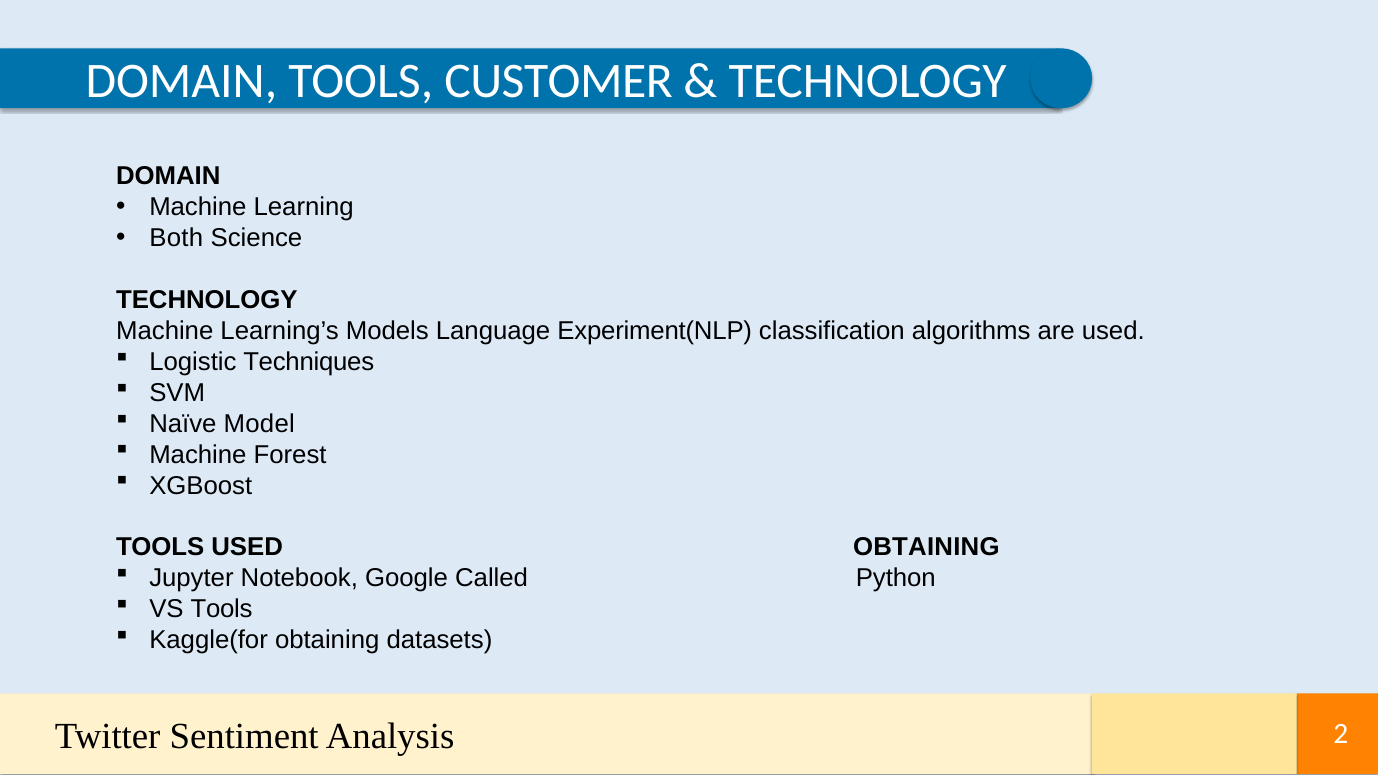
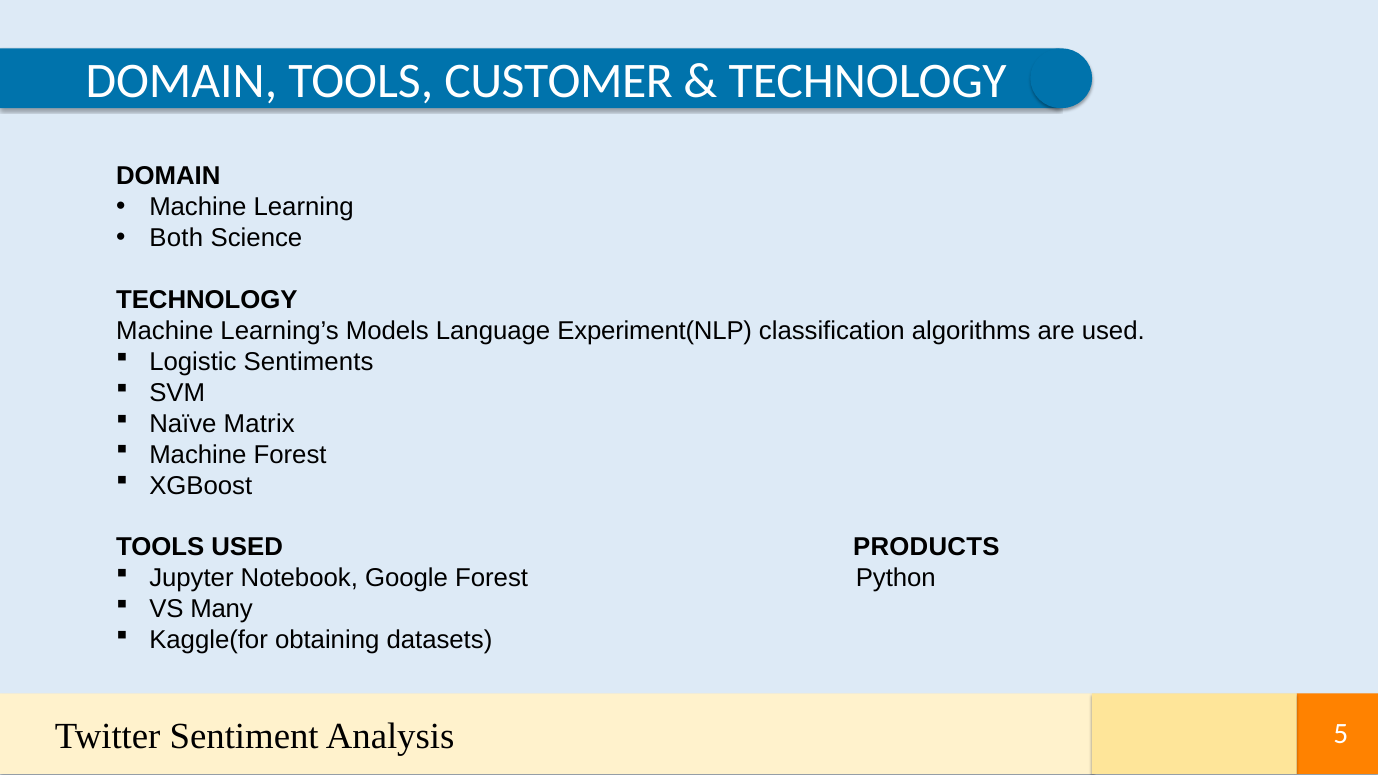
Techniques: Techniques -> Sentiments (309, 362)
Model: Model -> Matrix (259, 424)
USED OBTAINING: OBTAINING -> PRODUCTS (926, 548)
Google Called: Called -> Forest (492, 579)
VS Tools: Tools -> Many (222, 609)
2: 2 -> 5 (1341, 734)
